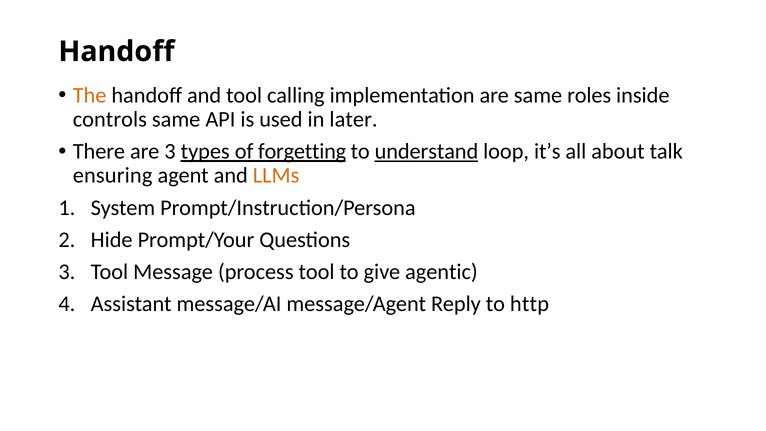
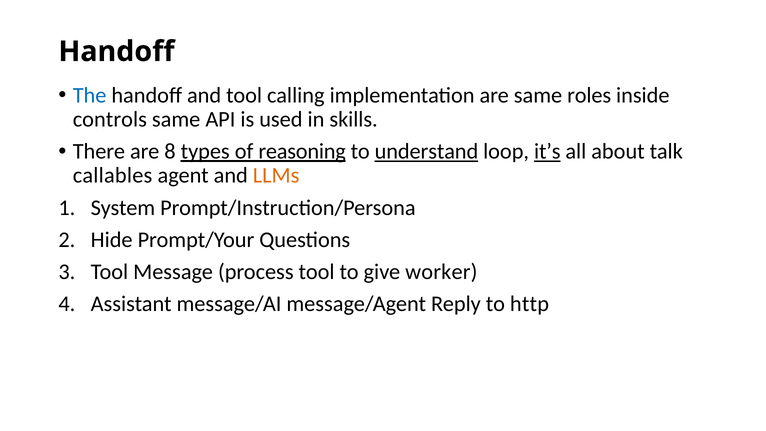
The colour: orange -> blue (90, 95)
later: later -> skills (354, 119)
are 3: 3 -> 8 (170, 151)
forgetting: forgetting -> reasoning (302, 151)
it’s underline: none -> present (547, 151)
ensuring: ensuring -> callables (113, 176)
agentic: agentic -> worker (441, 272)
